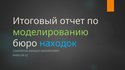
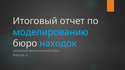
моделированию colour: light green -> light blue (51, 32)
